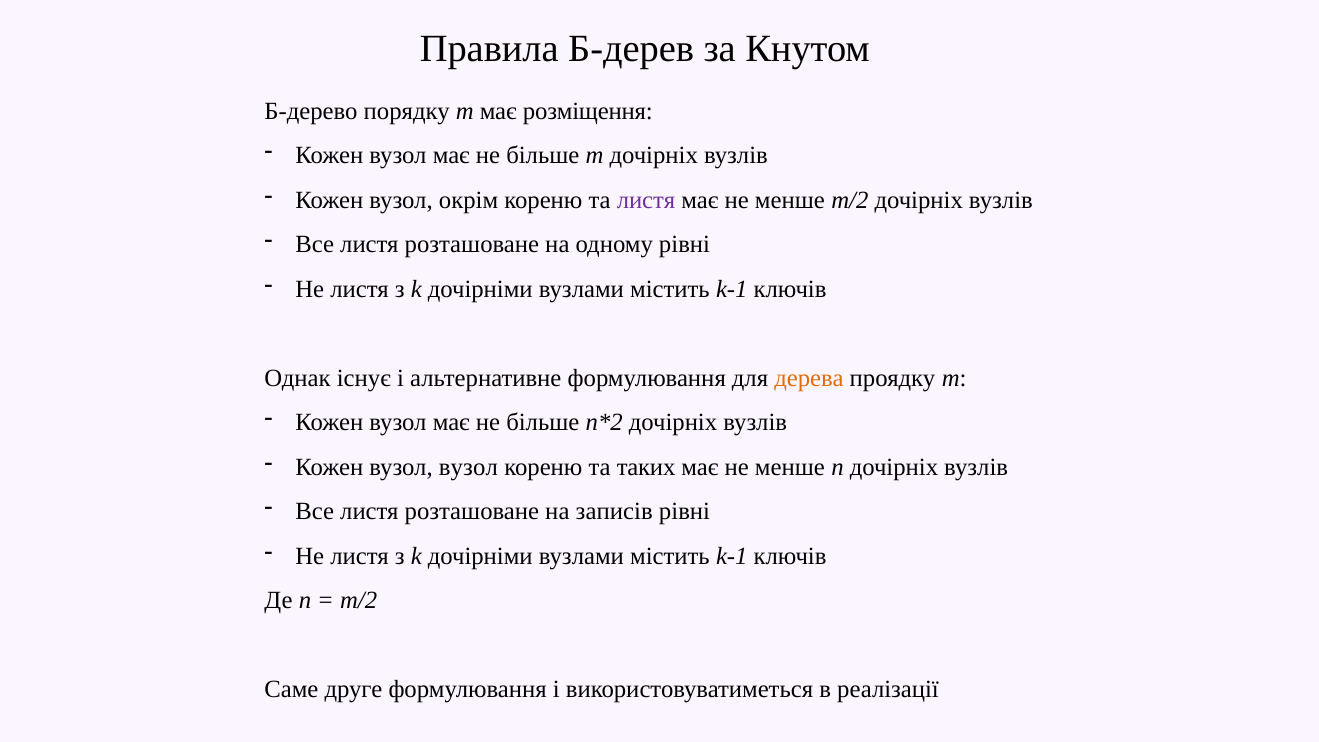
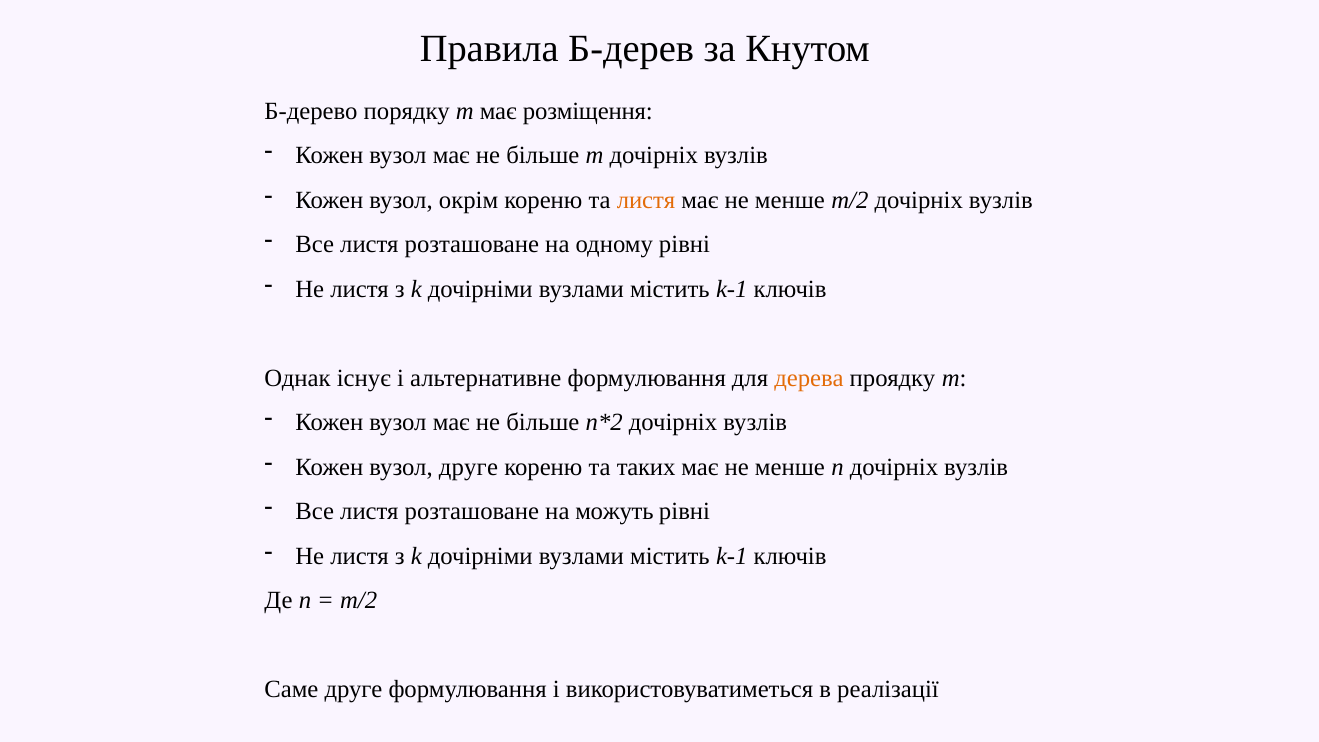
листя colour: purple -> orange (646, 200)
вузол вузол: вузол -> друге (468, 467)
записів: записів -> можуть (614, 512)
